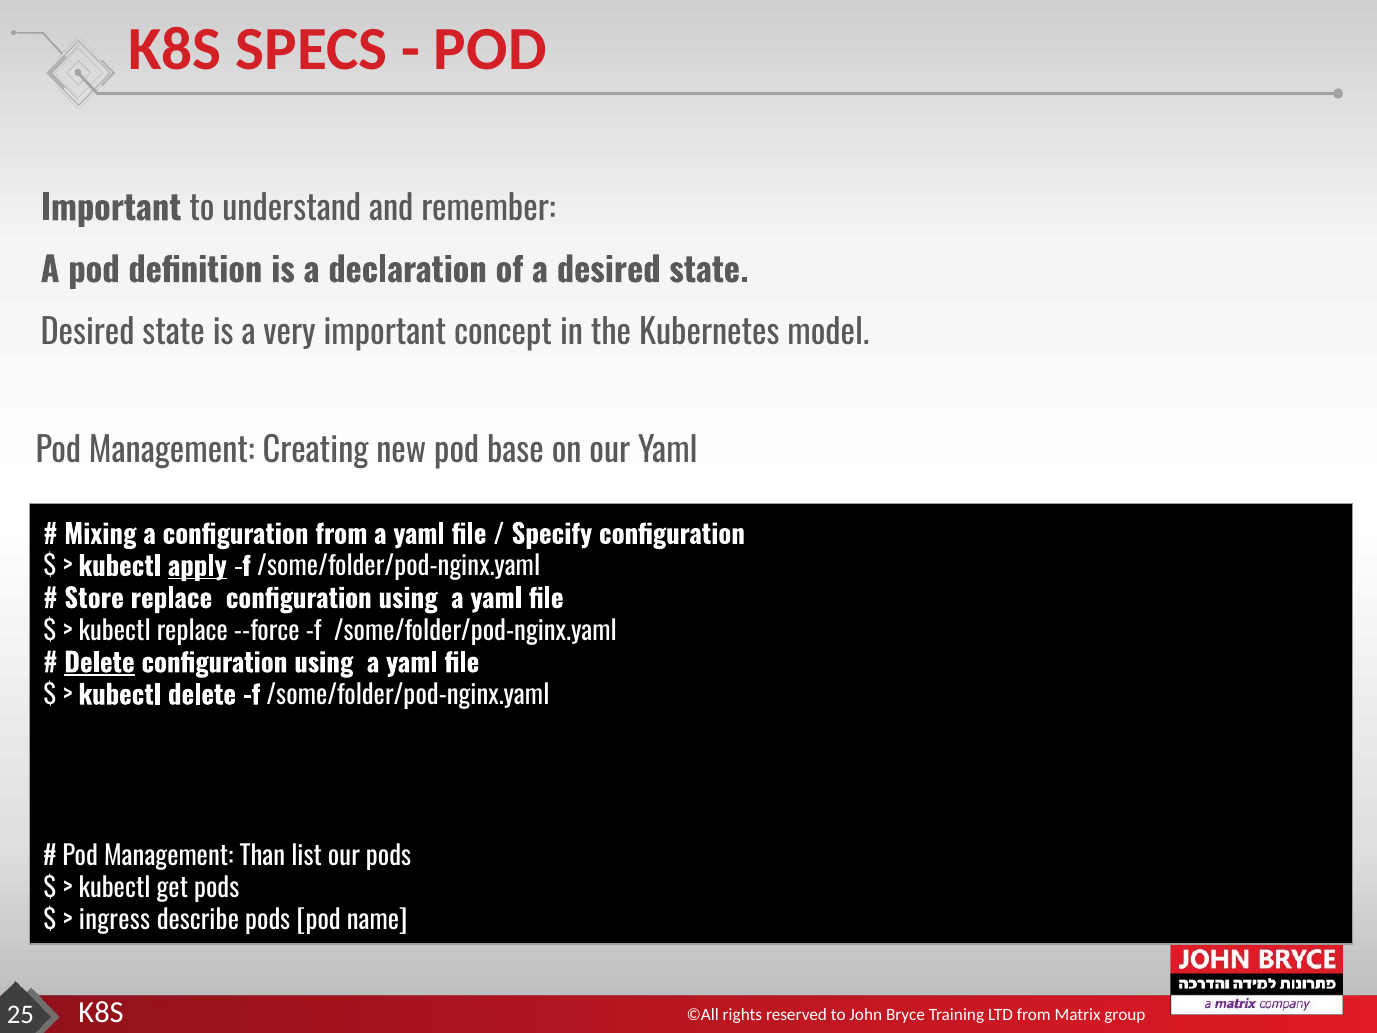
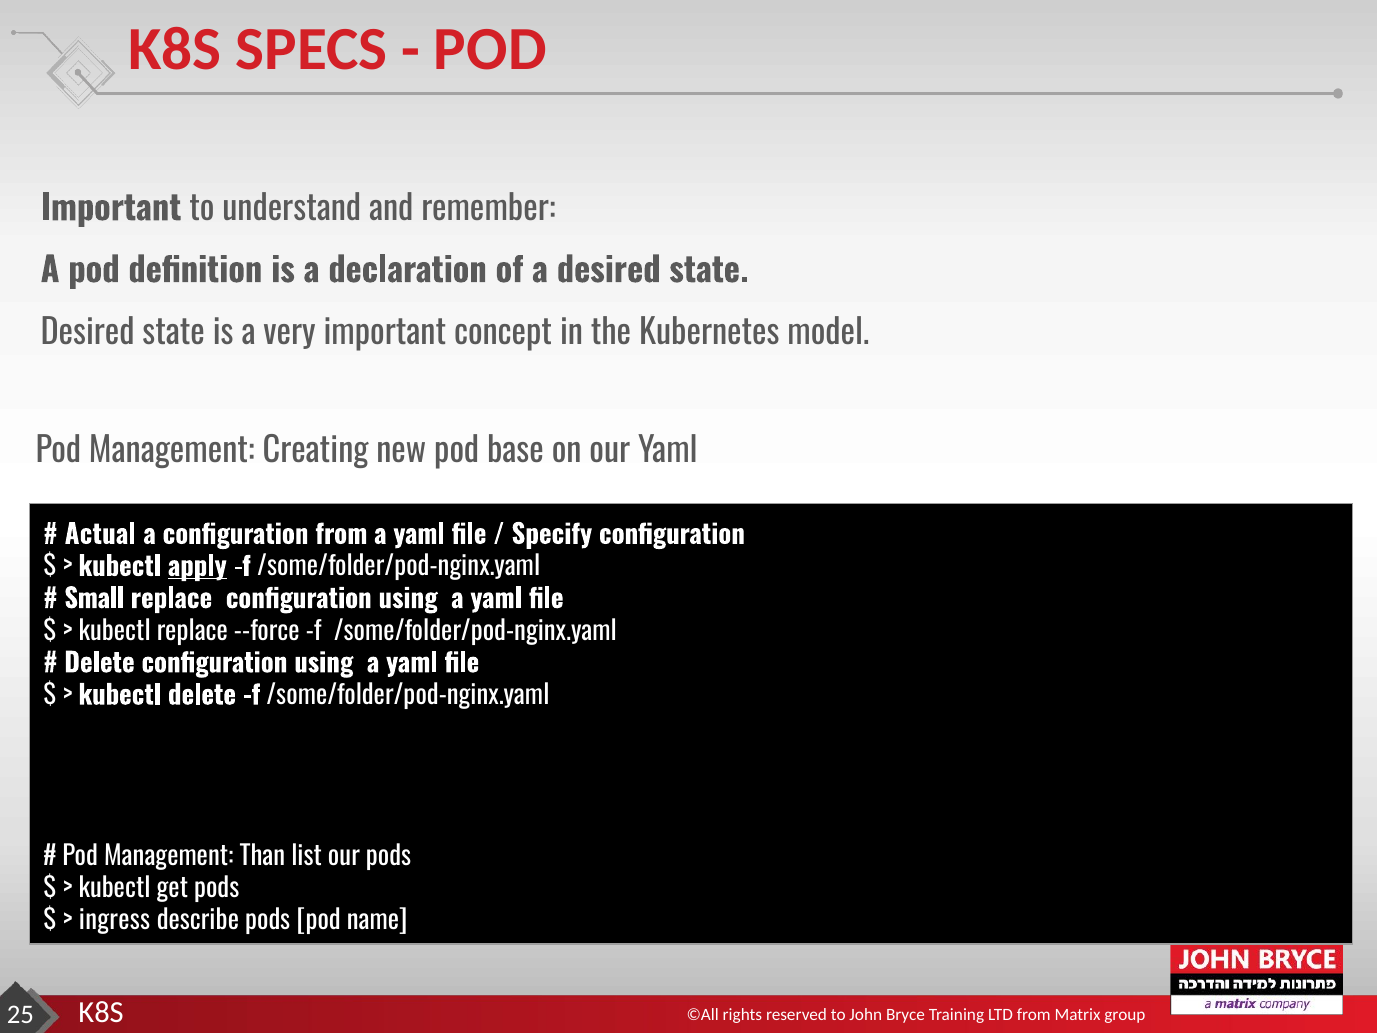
Mixing: Mixing -> Actual (100, 535)
Store: Store -> Small (94, 599)
Delete underline: present -> none (99, 663)
